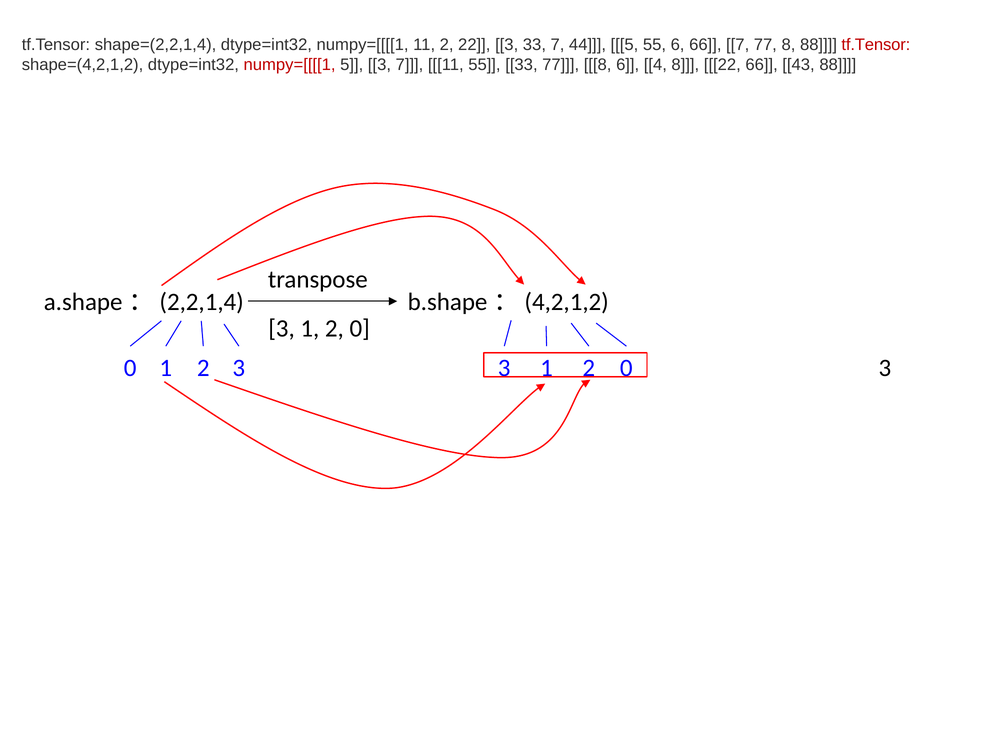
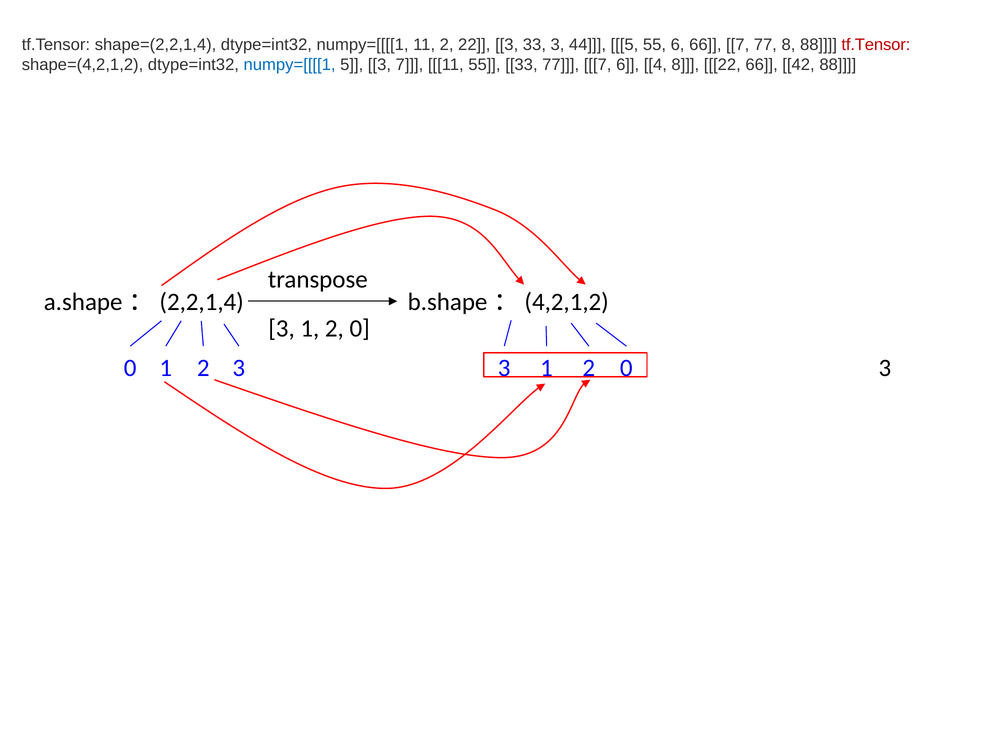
33 7: 7 -> 3 (557, 45)
numpy=[[[[1 colour: red -> blue (290, 65)
33 77 8: 8 -> 7 (598, 65)
43: 43 -> 42 (799, 65)
